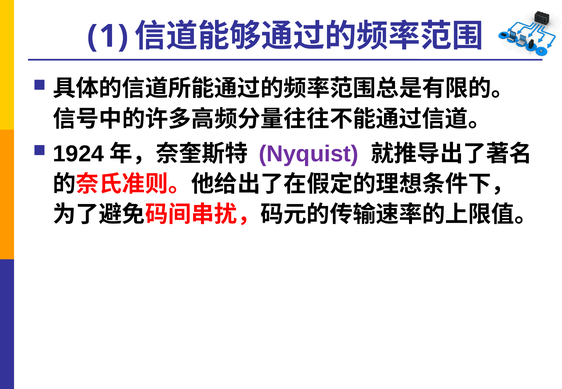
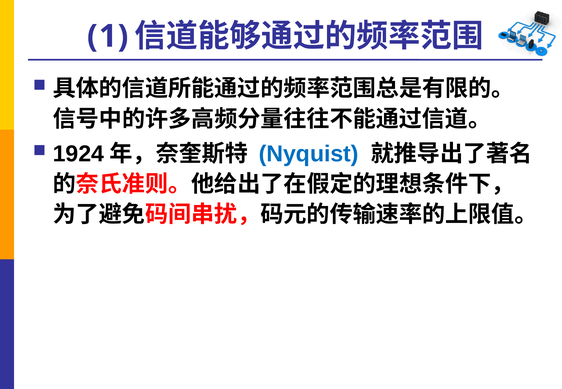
Nyquist colour: purple -> blue (309, 154)
